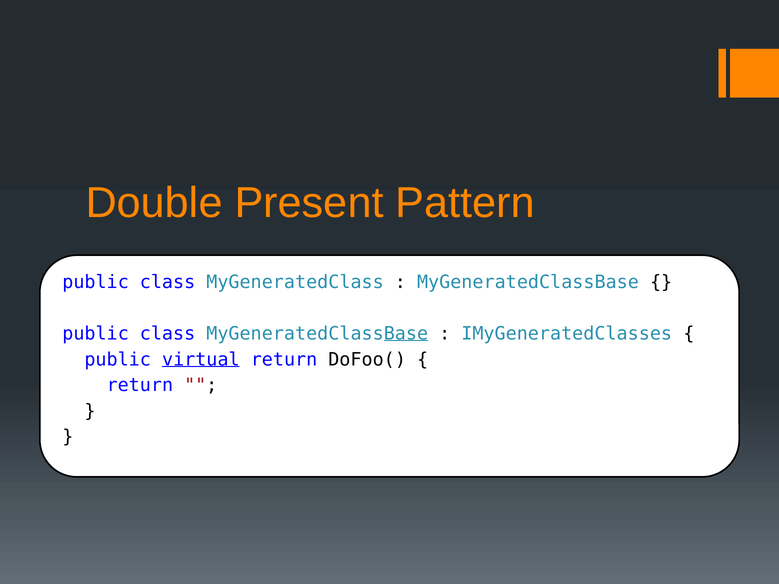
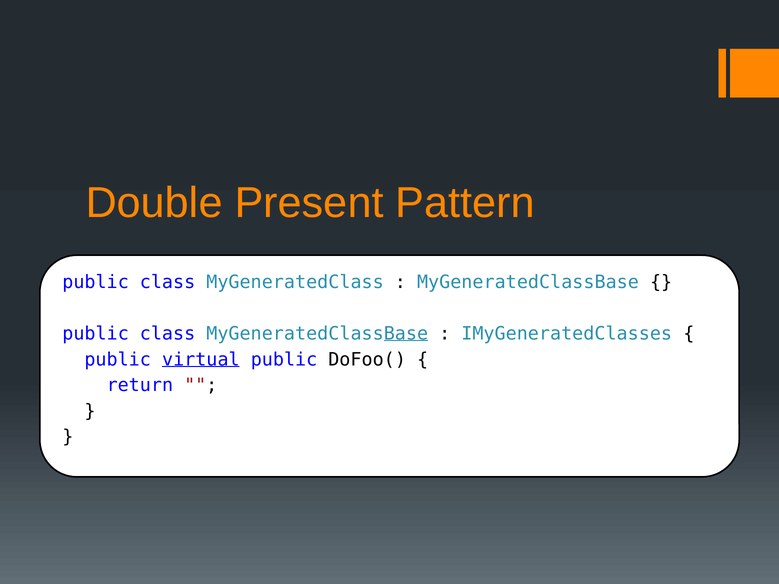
virtual return: return -> public (284, 360)
